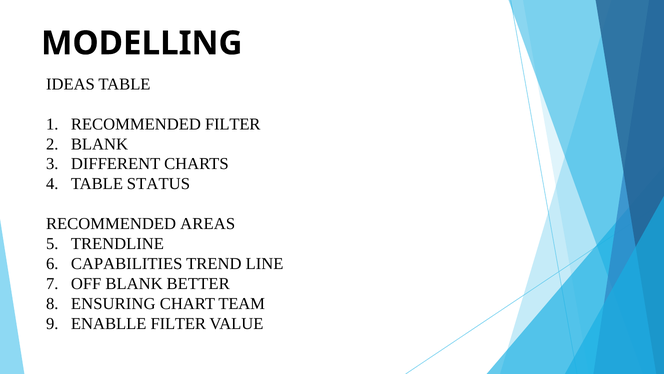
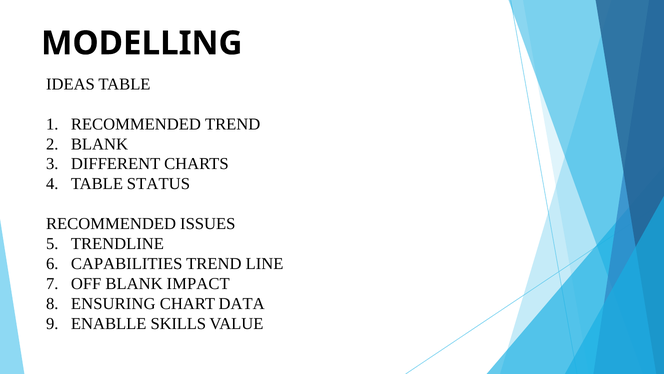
RECOMMENDED FILTER: FILTER -> TREND (233, 124)
AREAS: AREAS -> ISSUES (208, 224)
BETTER: BETTER -> IMPACT (198, 283)
TEAM: TEAM -> DATA (242, 303)
ENABLLE FILTER: FILTER -> SKILLS (178, 323)
